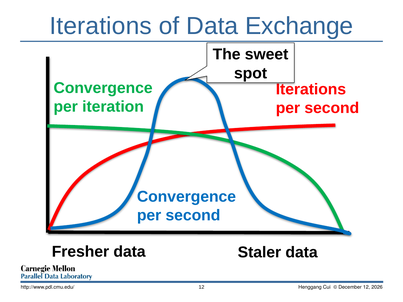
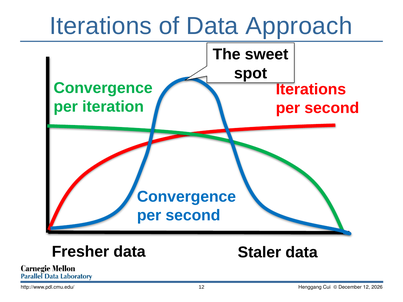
Exchange: Exchange -> Approach (299, 26)
